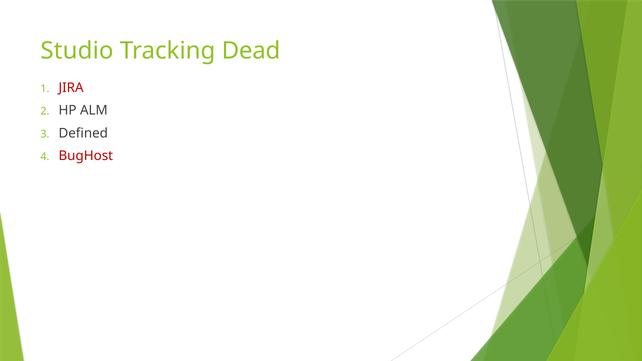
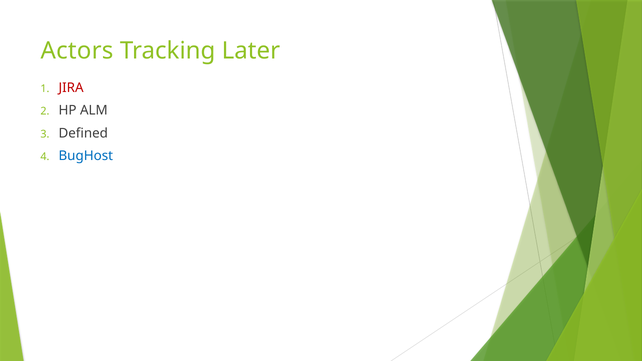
Studio: Studio -> Actors (77, 51)
Dead: Dead -> Later (251, 51)
BugHost colour: red -> blue (86, 156)
